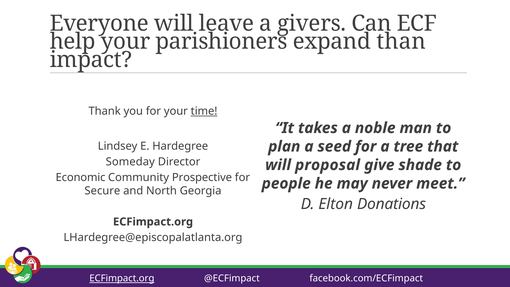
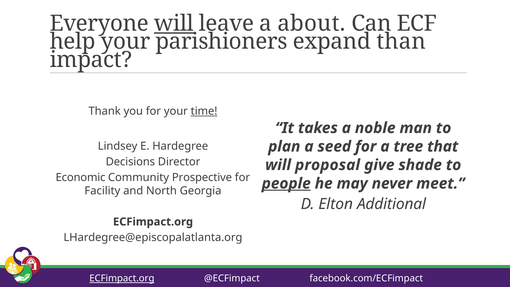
will underline: none -> present (174, 23)
givers: givers -> about (311, 23)
Someday: Someday -> Decisions (130, 162)
people underline: none -> present (286, 183)
Secure: Secure -> Facility (102, 191)
Donations: Donations -> Additional (391, 204)
